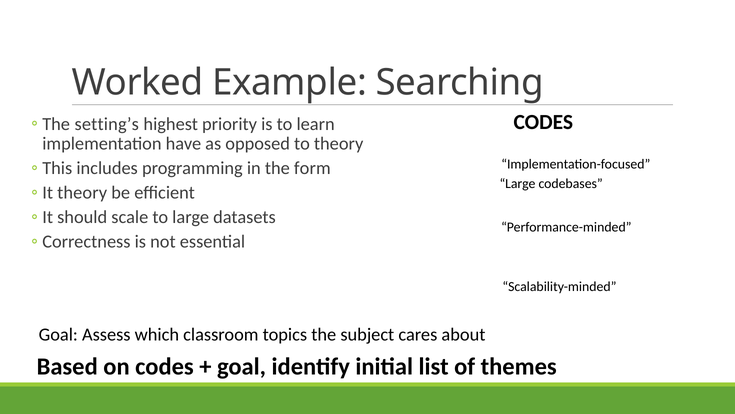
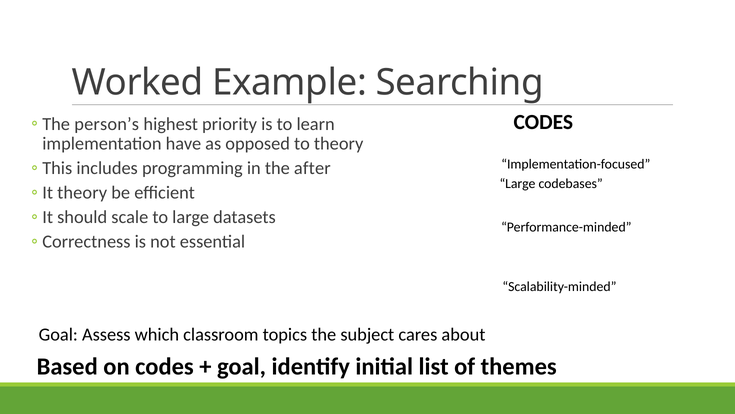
setting’s: setting’s -> person’s (107, 124)
form: form -> after (312, 168)
